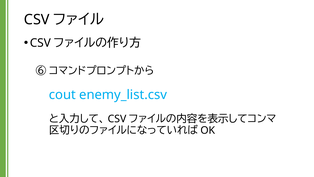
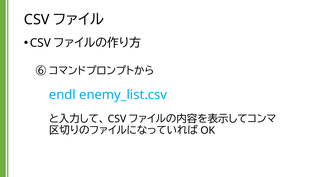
cout: cout -> endl (62, 95)
